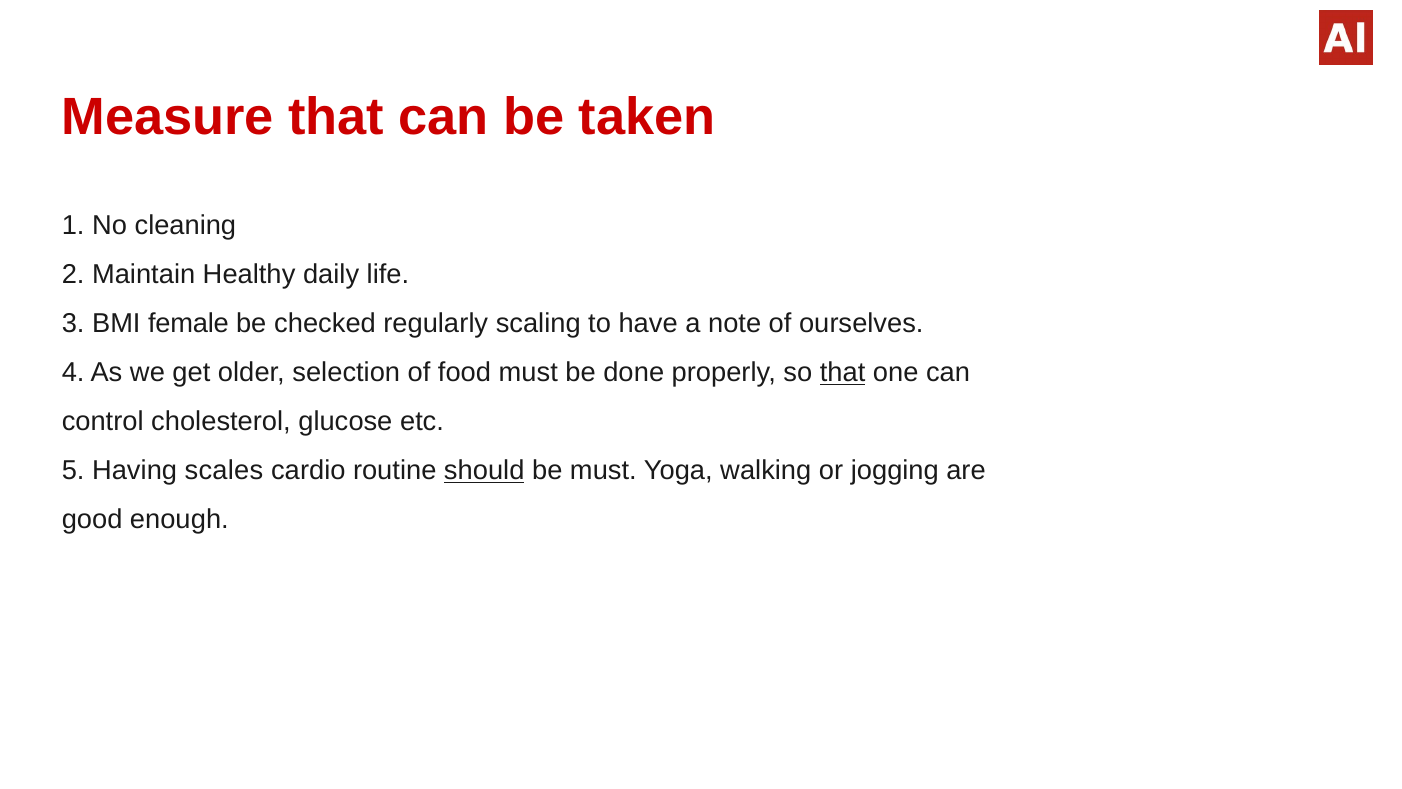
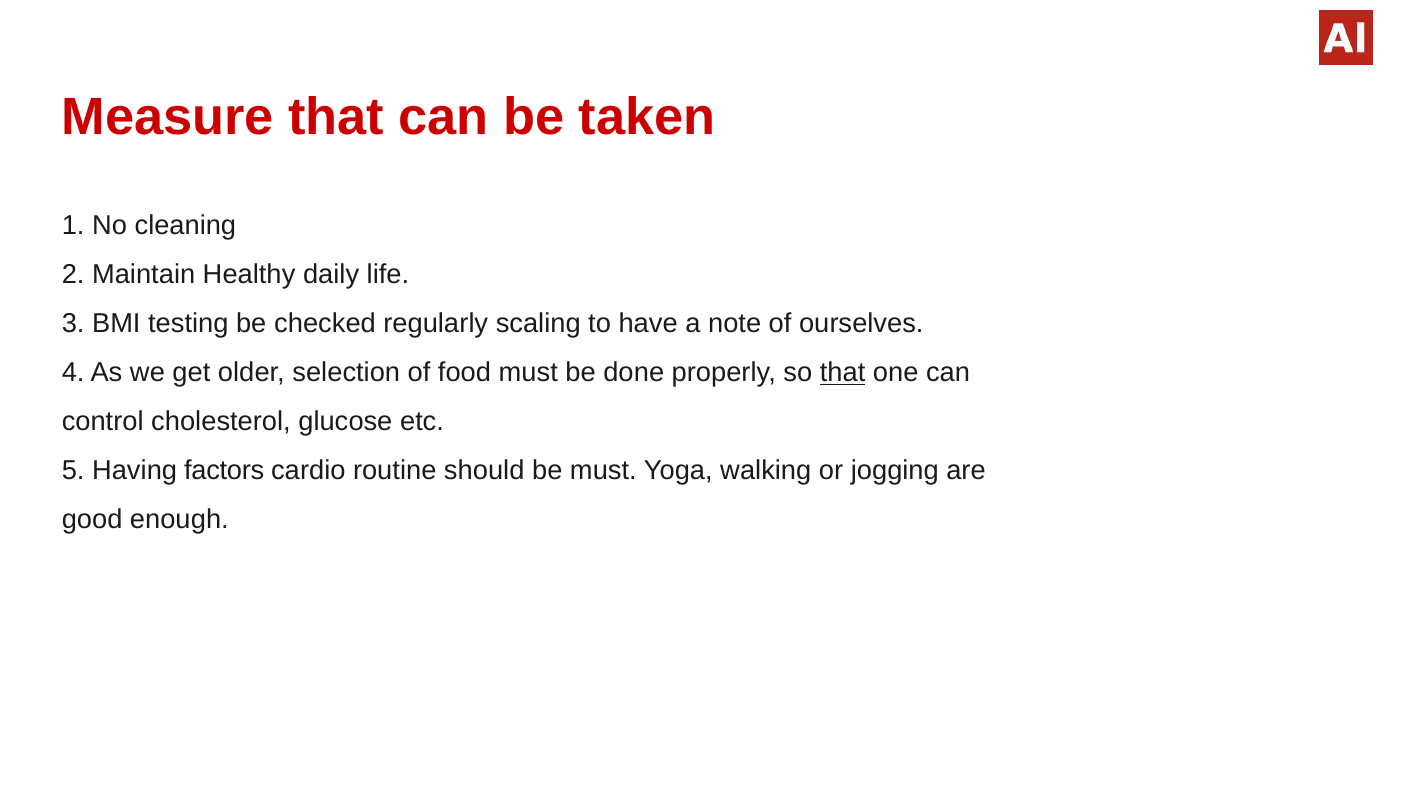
female: female -> testing (188, 323)
scales: scales -> factors (224, 471)
should underline: present -> none (484, 471)
